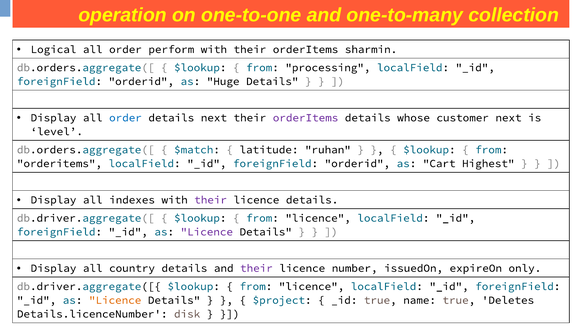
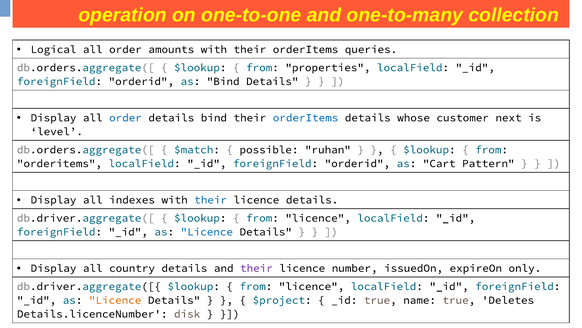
perform: perform -> amounts (171, 49)
sharmin: sharmin -> queries (371, 49)
processing: processing -> properties (328, 67)
as Huge: Huge -> Bind (223, 81)
details next: next -> bind (214, 118)
orderItems colour: purple -> blue (306, 118)
latitude: latitude -> possible (269, 149)
Highest: Highest -> Pattern (488, 163)
their colour: purple -> blue (211, 199)
Licence colour: purple -> blue (207, 231)
